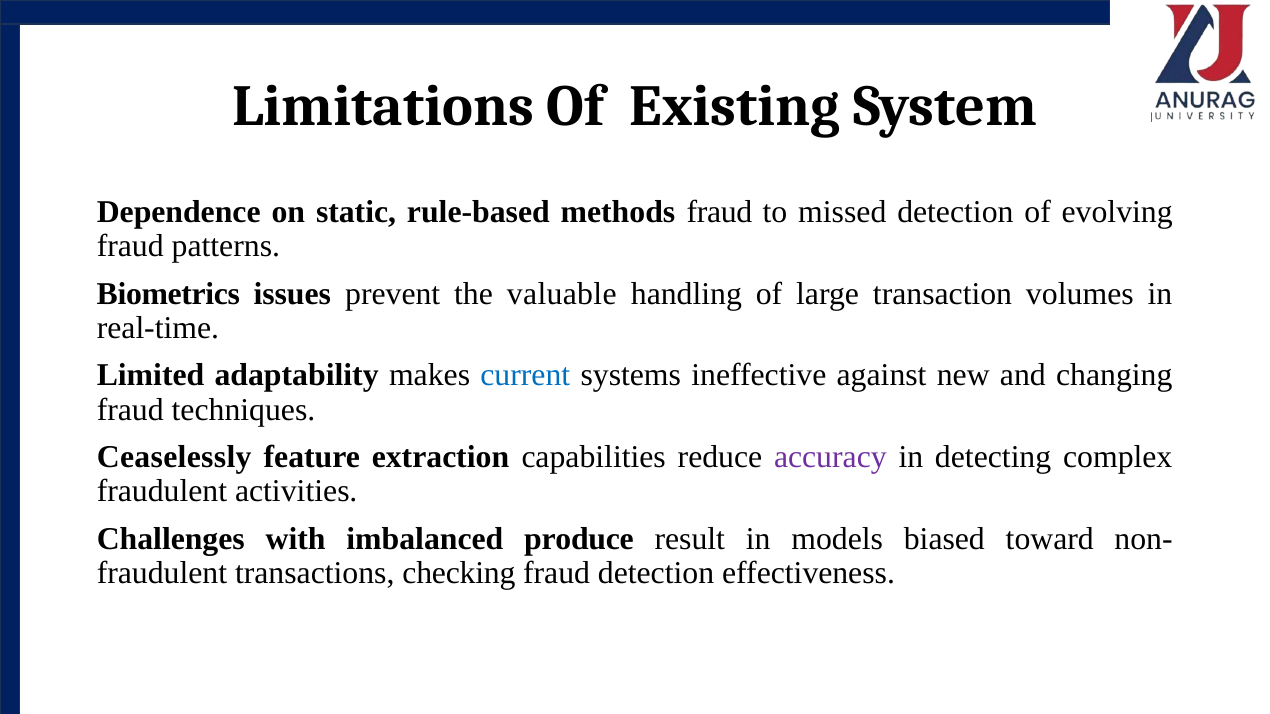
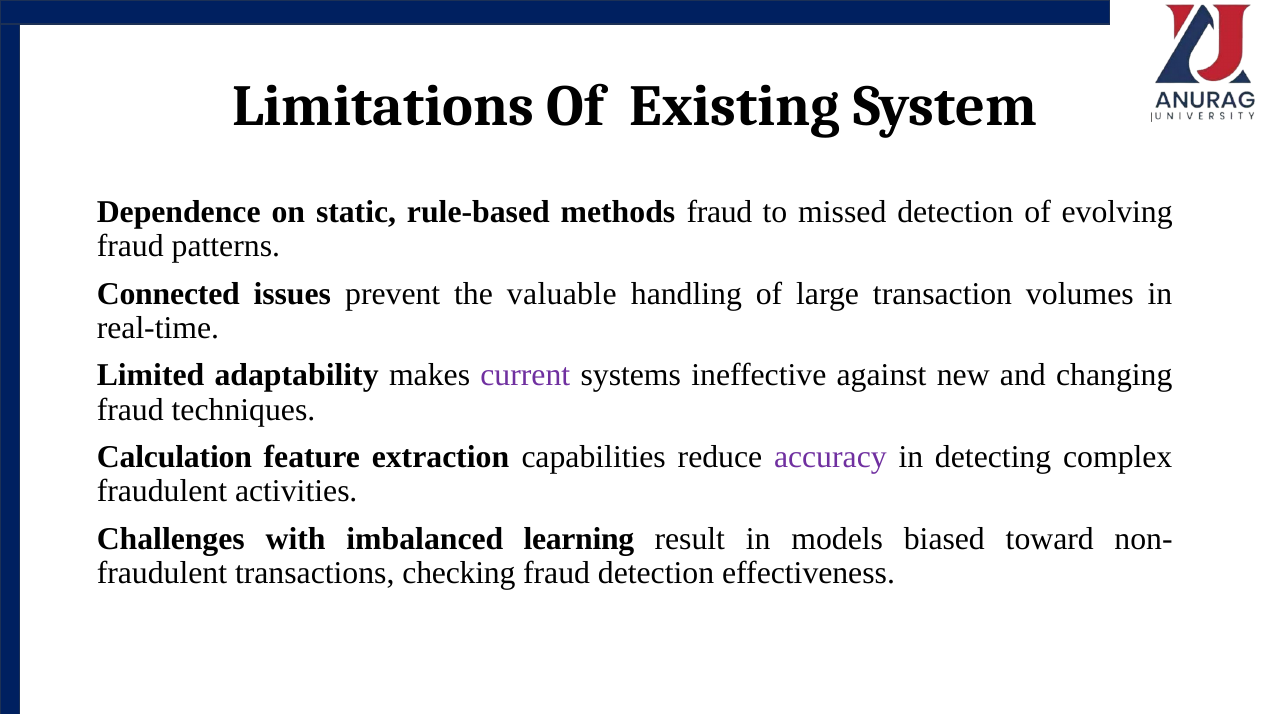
Biometrics: Biometrics -> Connected (168, 294)
current colour: blue -> purple (525, 375)
Ceaselessly: Ceaselessly -> Calculation (174, 457)
produce: produce -> learning (579, 539)
